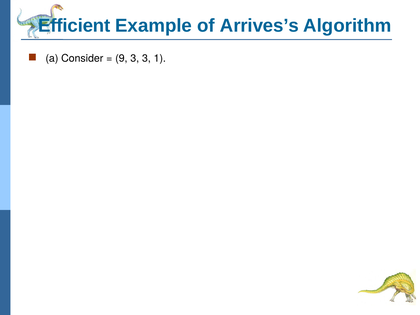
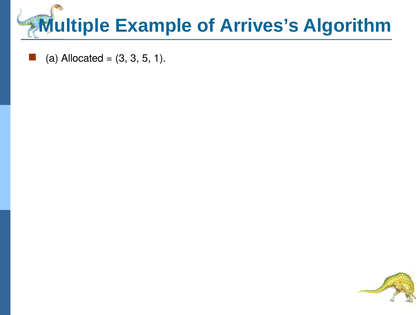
Efficient: Efficient -> Multiple (74, 26)
Consider: Consider -> Allocated (82, 58)
9: 9 -> 3 (121, 58)
3 3: 3 -> 5 (146, 58)
